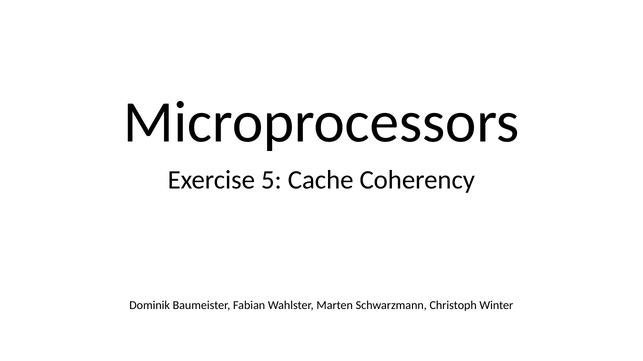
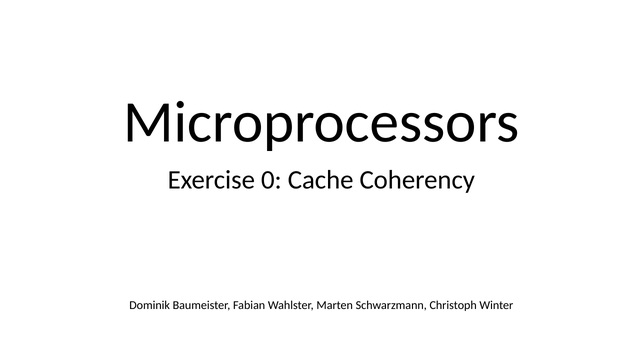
5: 5 -> 0 (271, 180)
